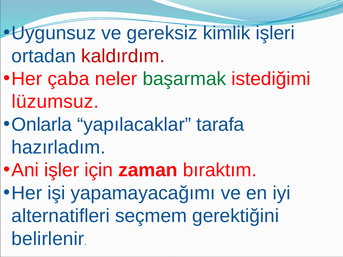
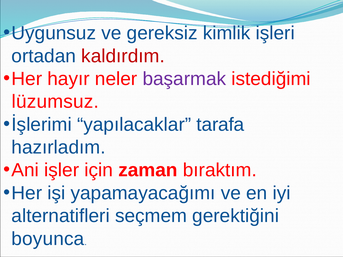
çaba: çaba -> hayır (69, 79)
başarmak colour: green -> purple (184, 79)
Onlarla: Onlarla -> İşlerimi (42, 125)
belirlenir: belirlenir -> boyunca (48, 239)
